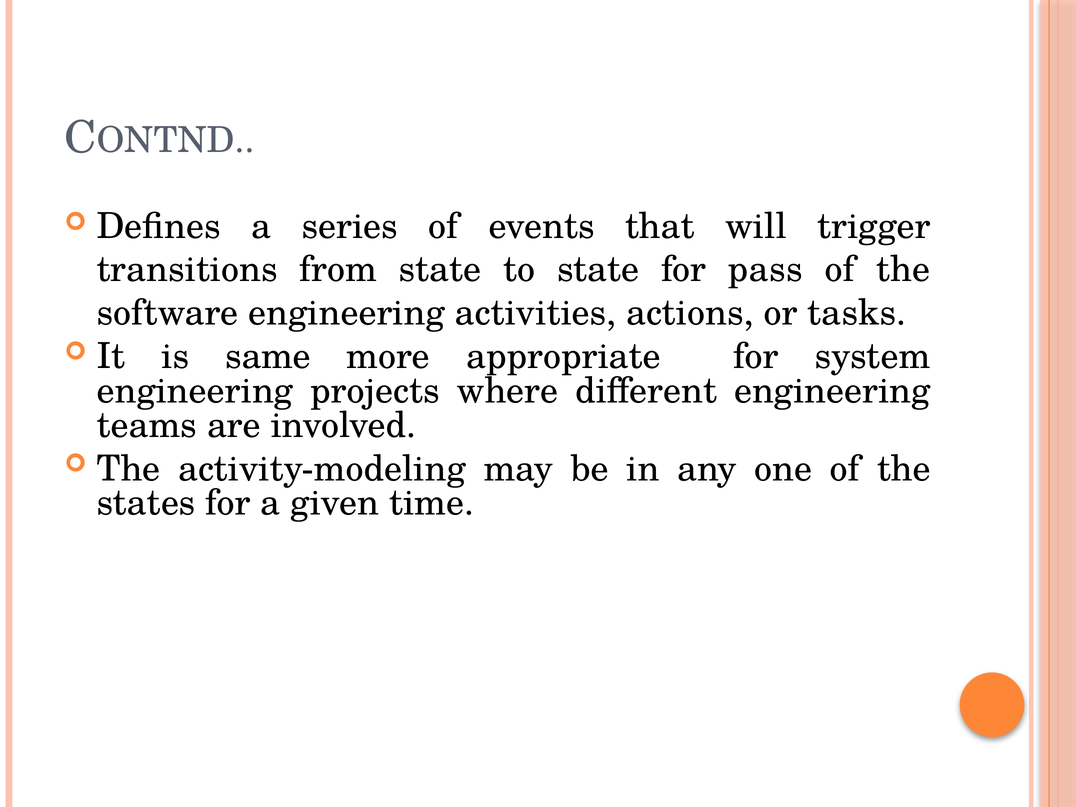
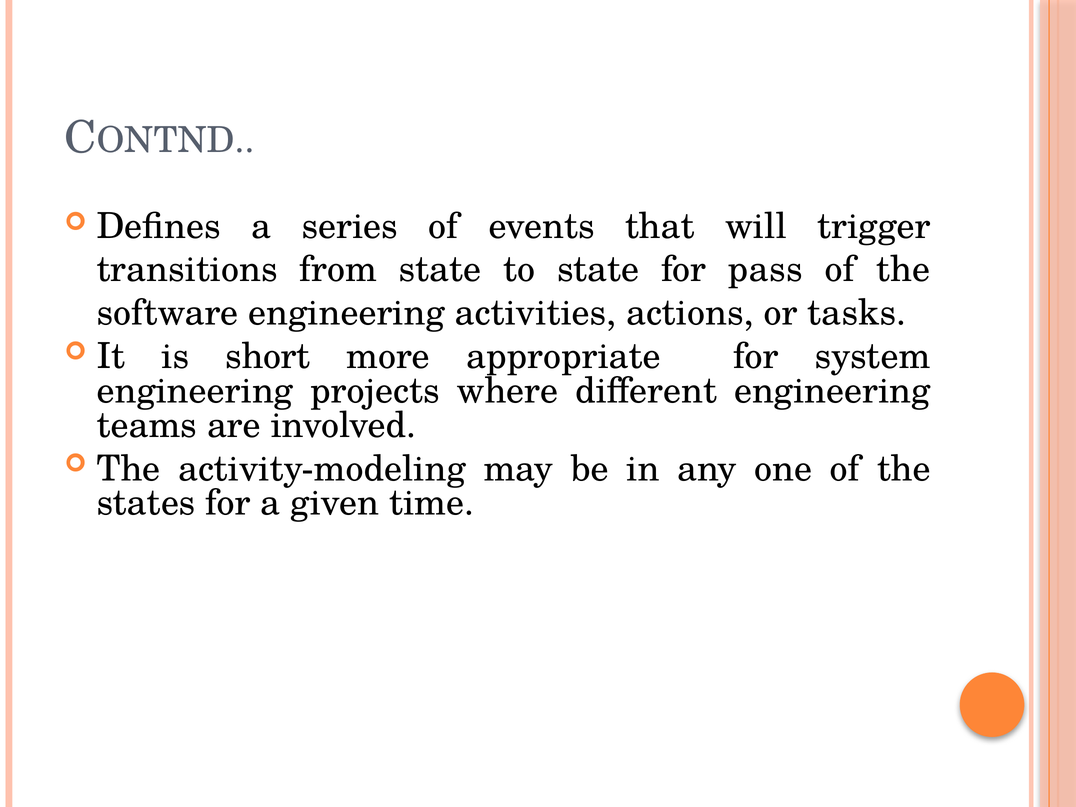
same: same -> short (268, 356)
